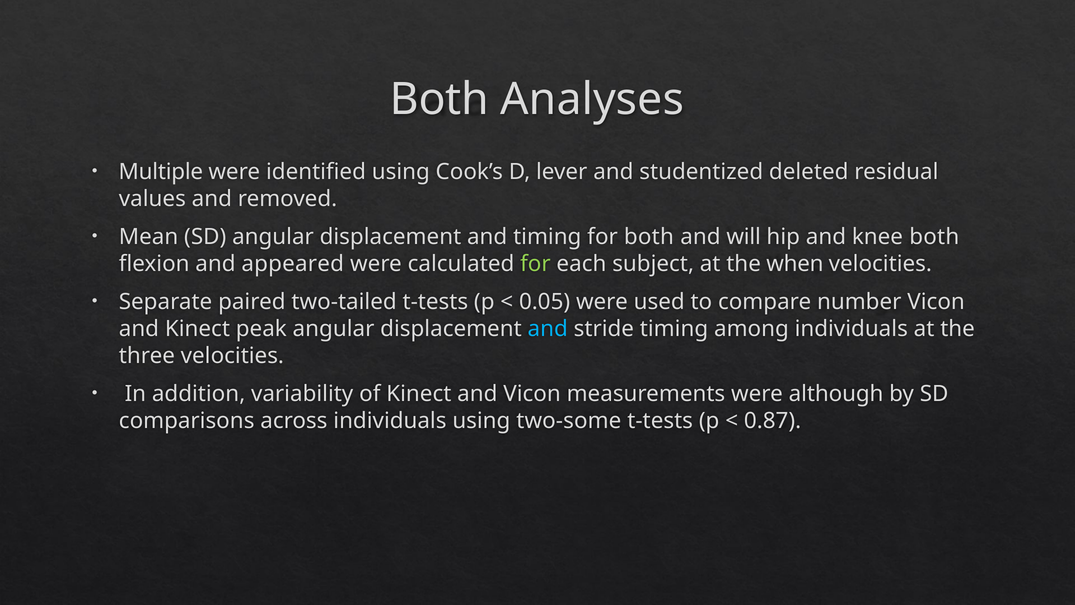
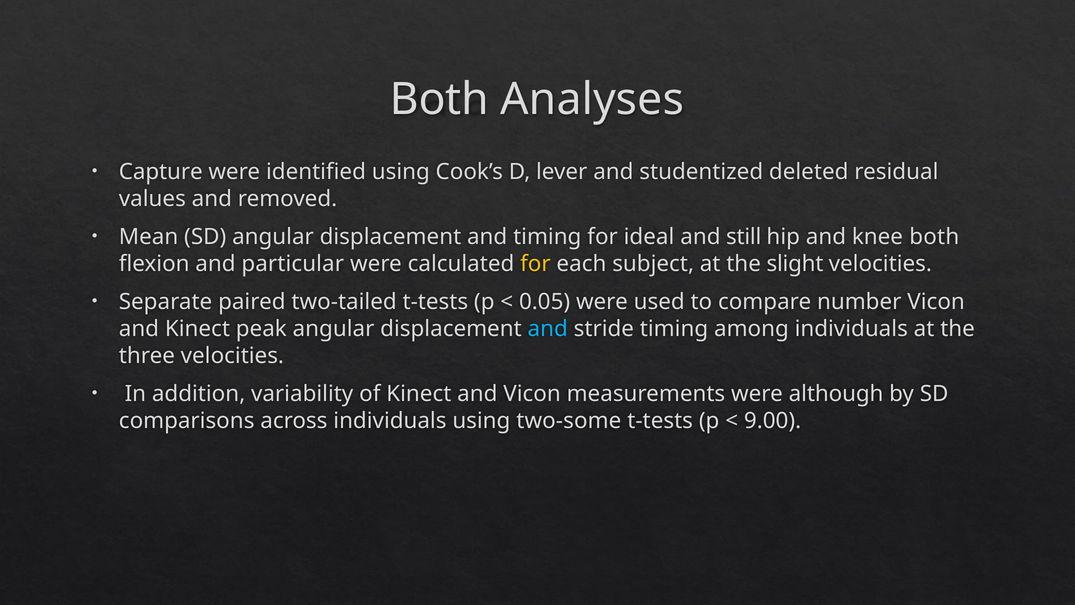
Multiple: Multiple -> Capture (161, 172)
for both: both -> ideal (649, 237)
will: will -> still (744, 237)
appeared: appeared -> particular (293, 264)
for colour: light green -> yellow (535, 264)
when: when -> slight (795, 264)
0.87: 0.87 -> 9.00 (773, 420)
